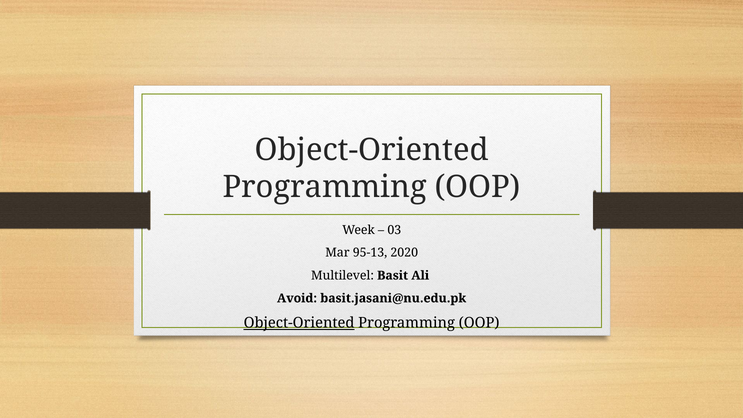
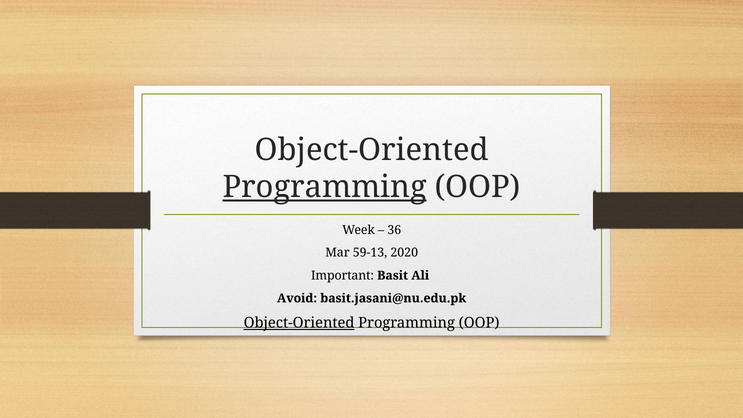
Programming underline: none -> present (325, 187)
03: 03 -> 36 (394, 230)
95-13: 95-13 -> 59-13 (370, 253)
Multilevel: Multilevel -> Important (343, 275)
